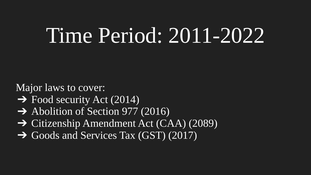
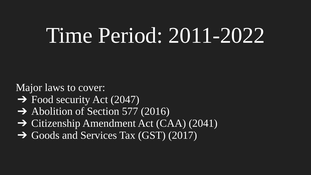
2014: 2014 -> 2047 (125, 99)
977: 977 -> 577 (130, 111)
2089: 2089 -> 2041 (203, 123)
